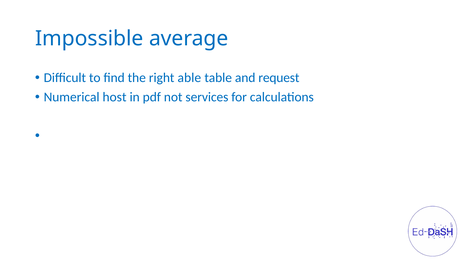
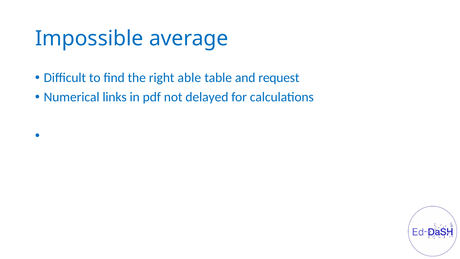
host: host -> links (115, 97)
services: services -> delayed (207, 97)
